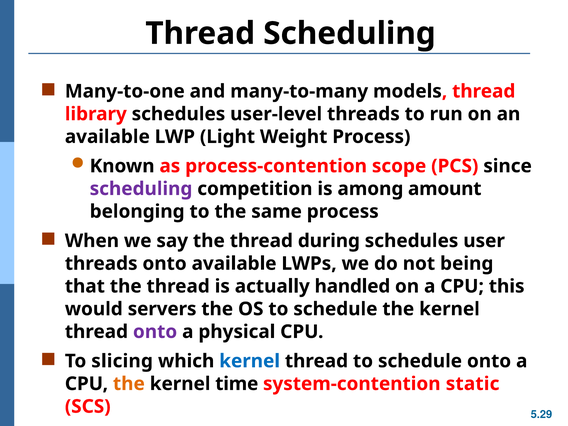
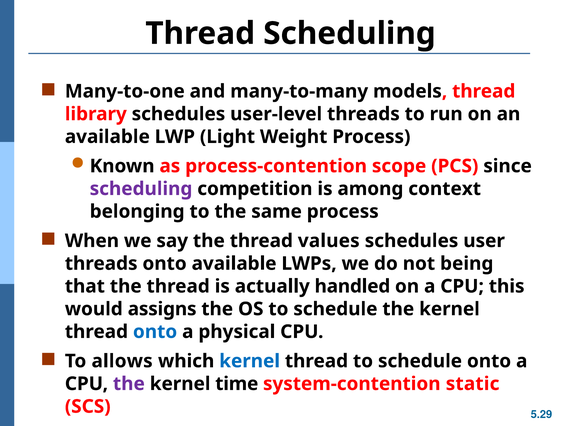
amount: amount -> context (445, 189)
during: during -> values (329, 241)
servers: servers -> assigns (162, 309)
onto colour: purple -> blue (155, 332)
slicing: slicing -> allows (122, 361)
the colour: orange -> purple (129, 384)
